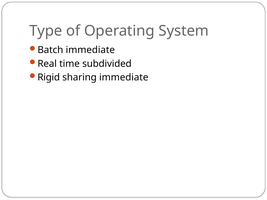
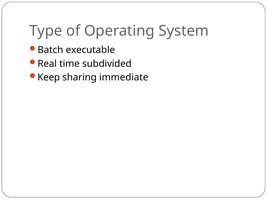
Batch immediate: immediate -> executable (90, 50)
Rigid: Rigid -> Keep (49, 77)
